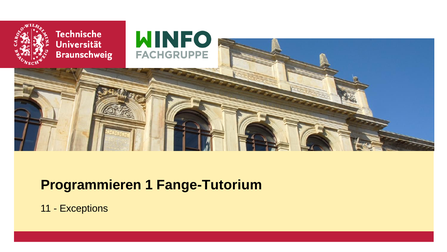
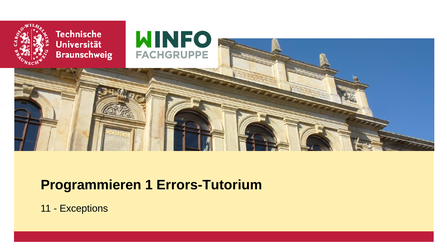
Fange-Tutorium: Fange-Tutorium -> Errors-Tutorium (209, 184)
